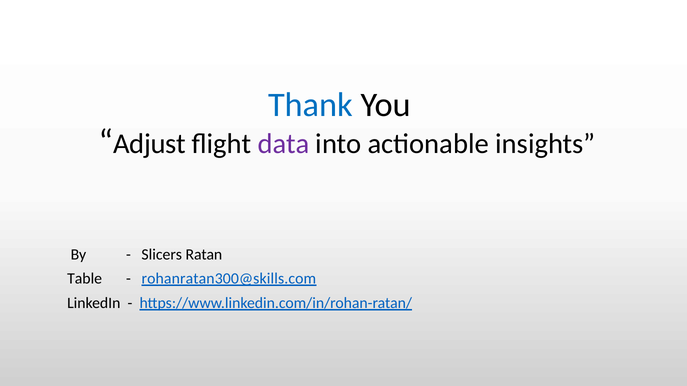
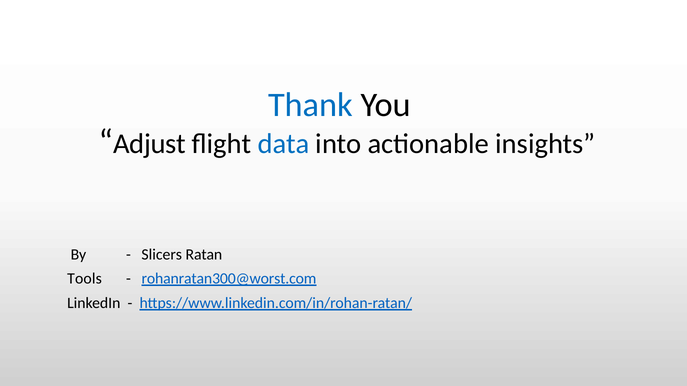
data colour: purple -> blue (283, 144)
Table: Table -> Tools (85, 279)
rohanratan300@skills.com: rohanratan300@skills.com -> rohanratan300@worst.com (229, 279)
